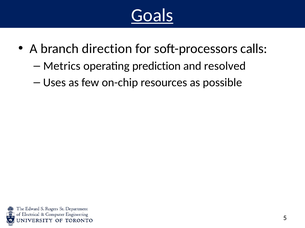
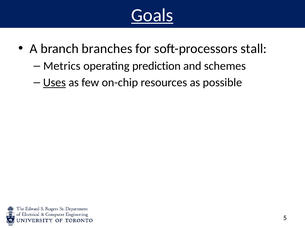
direction: direction -> branches (107, 49)
calls: calls -> stall (254, 49)
resolved: resolved -> schemes (225, 66)
Uses underline: none -> present (54, 83)
